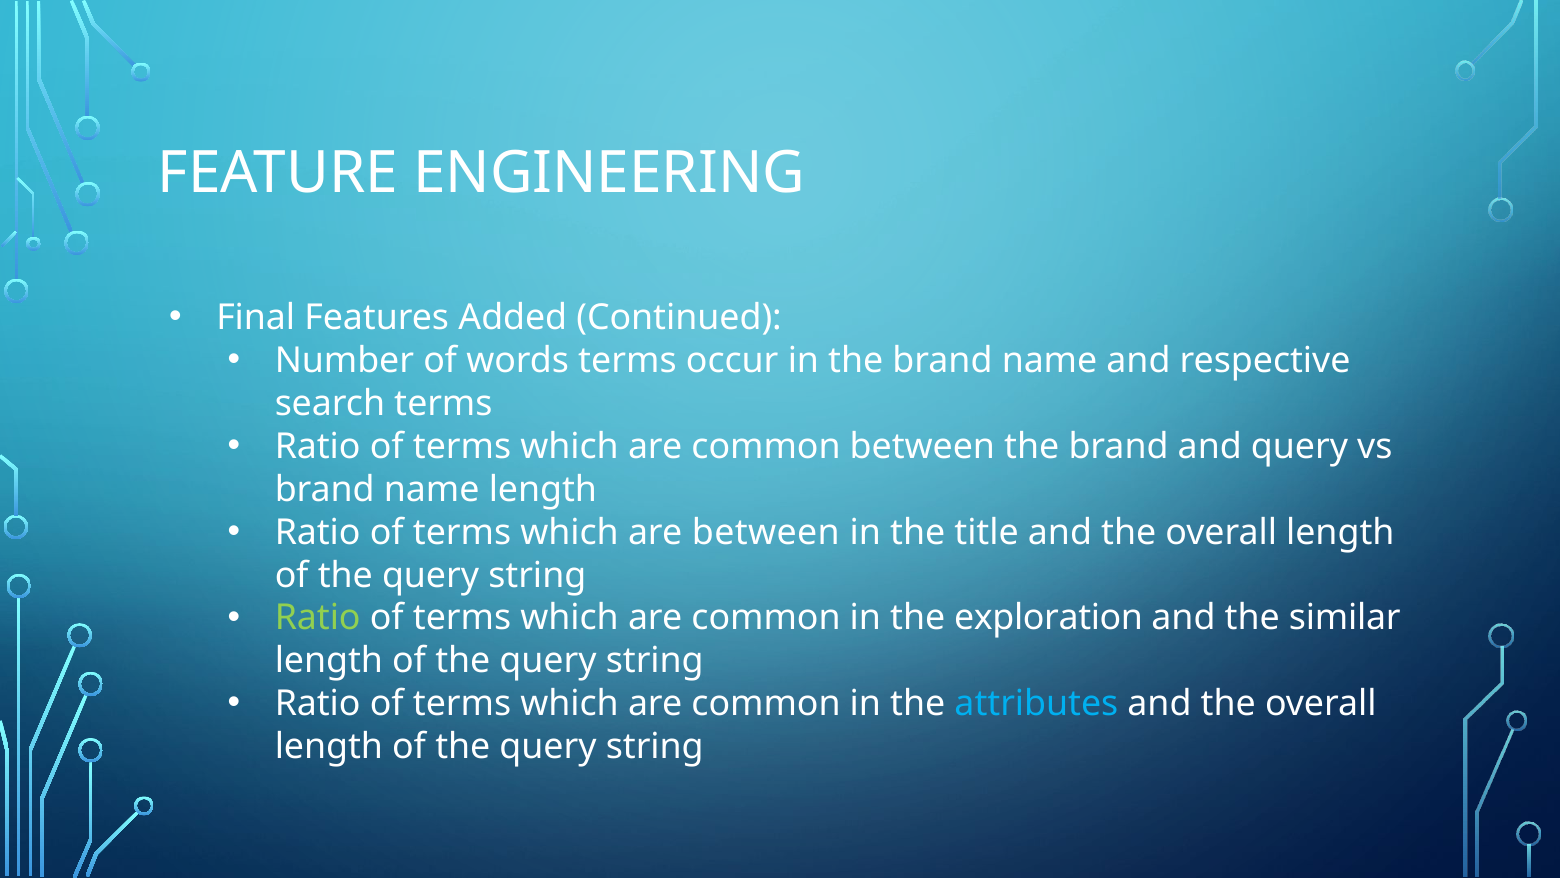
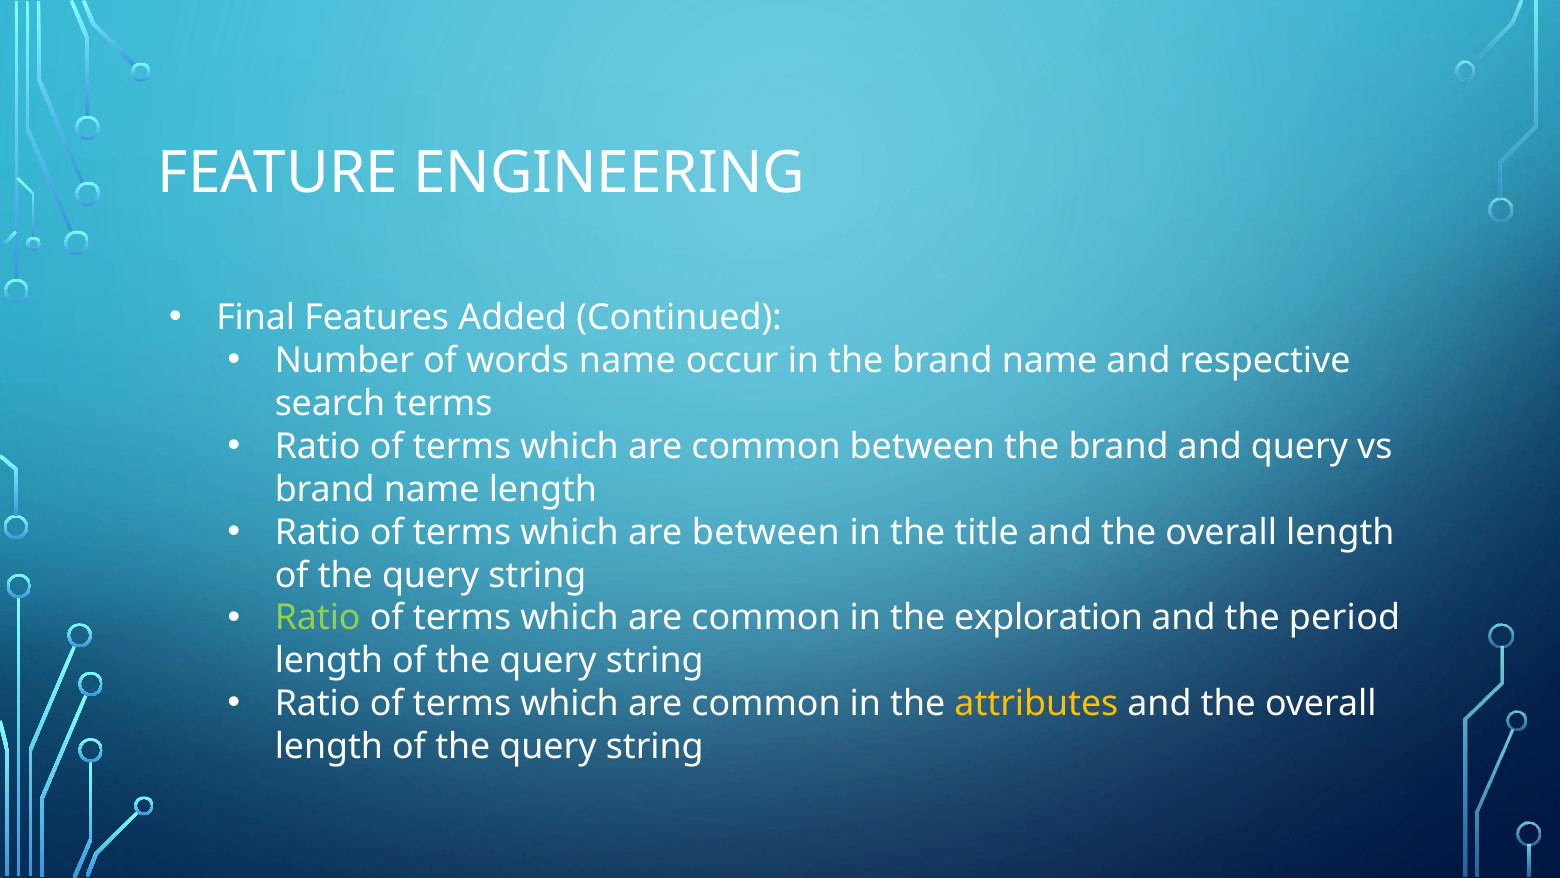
words terms: terms -> name (627, 361)
similar: similar -> period (1345, 618)
attributes colour: light blue -> yellow (1036, 704)
